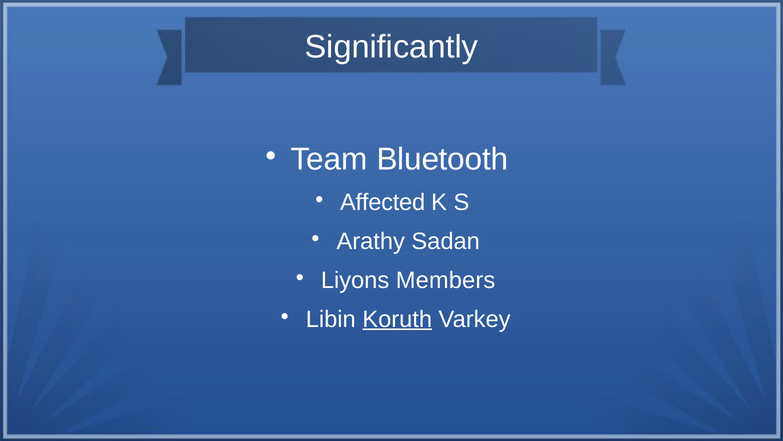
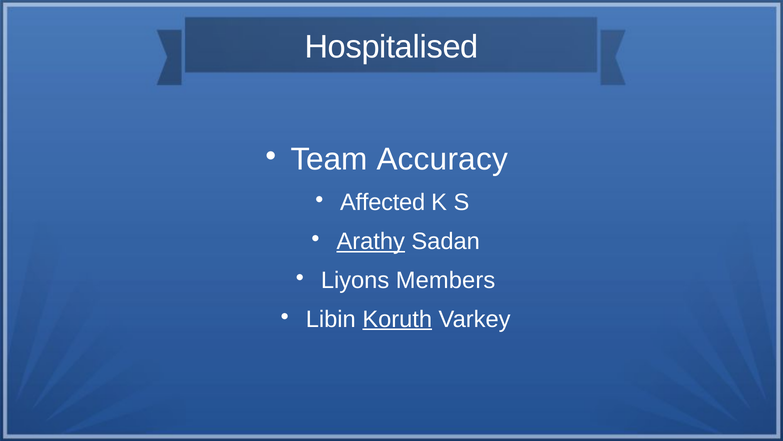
Significantly: Significantly -> Hospitalised (392, 47)
Bluetooth: Bluetooth -> Accuracy (442, 159)
Arathy underline: none -> present (371, 241)
